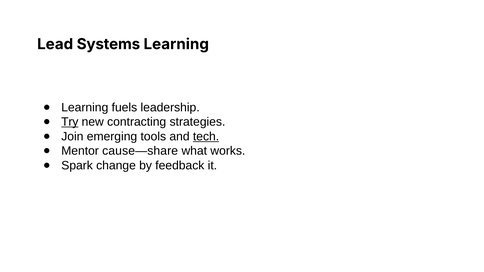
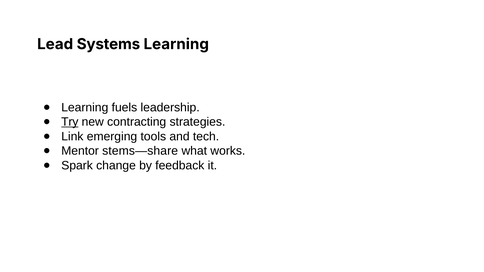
Join: Join -> Link (72, 137)
tech underline: present -> none (206, 137)
cause—share: cause—share -> stems—share (140, 151)
